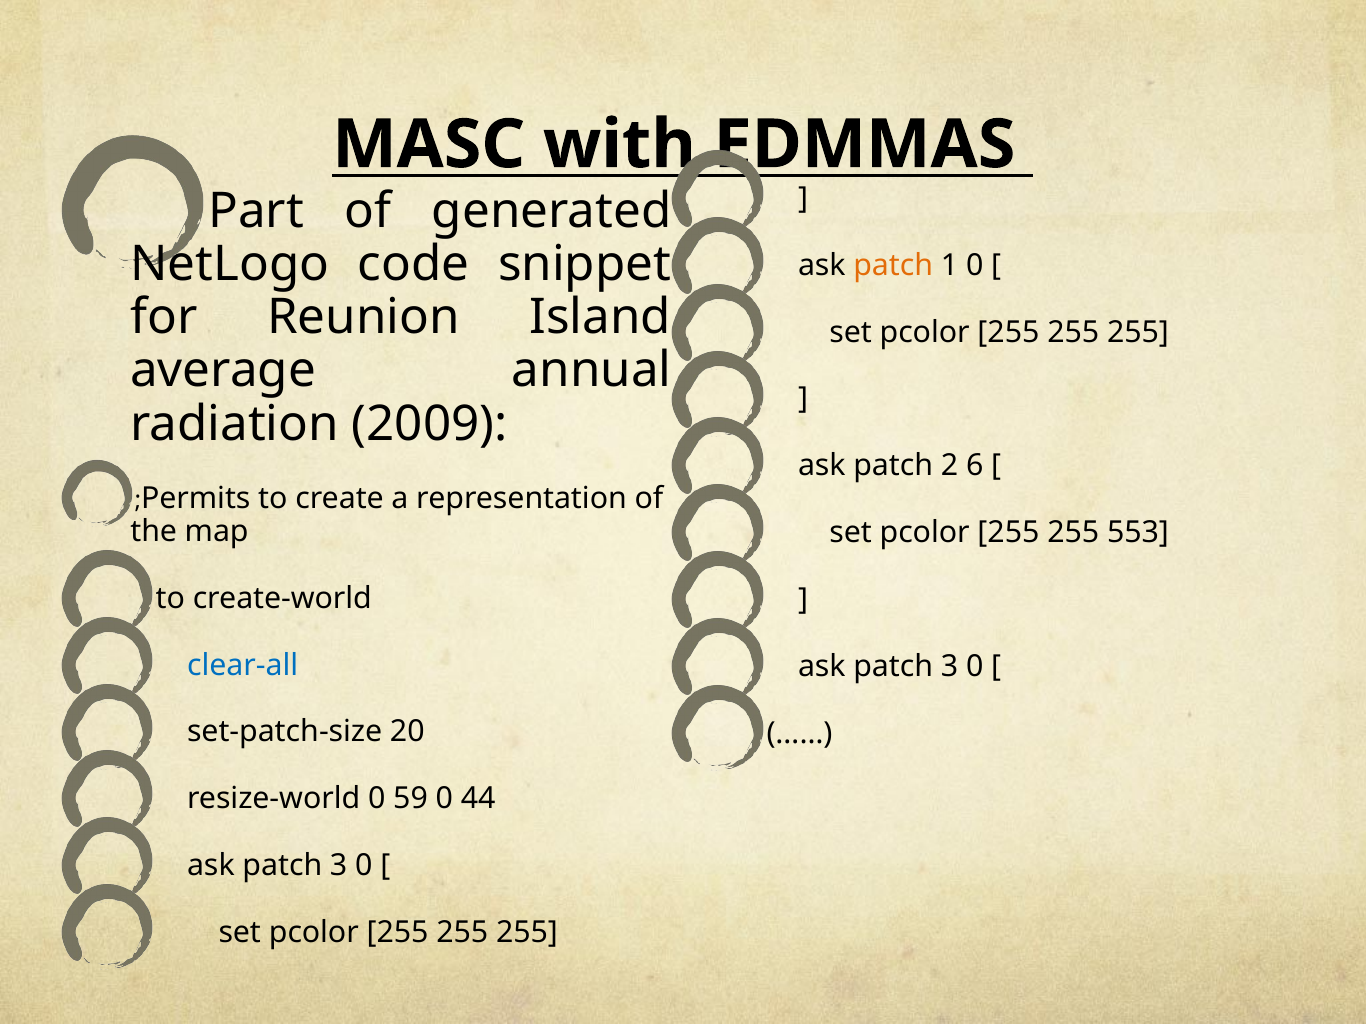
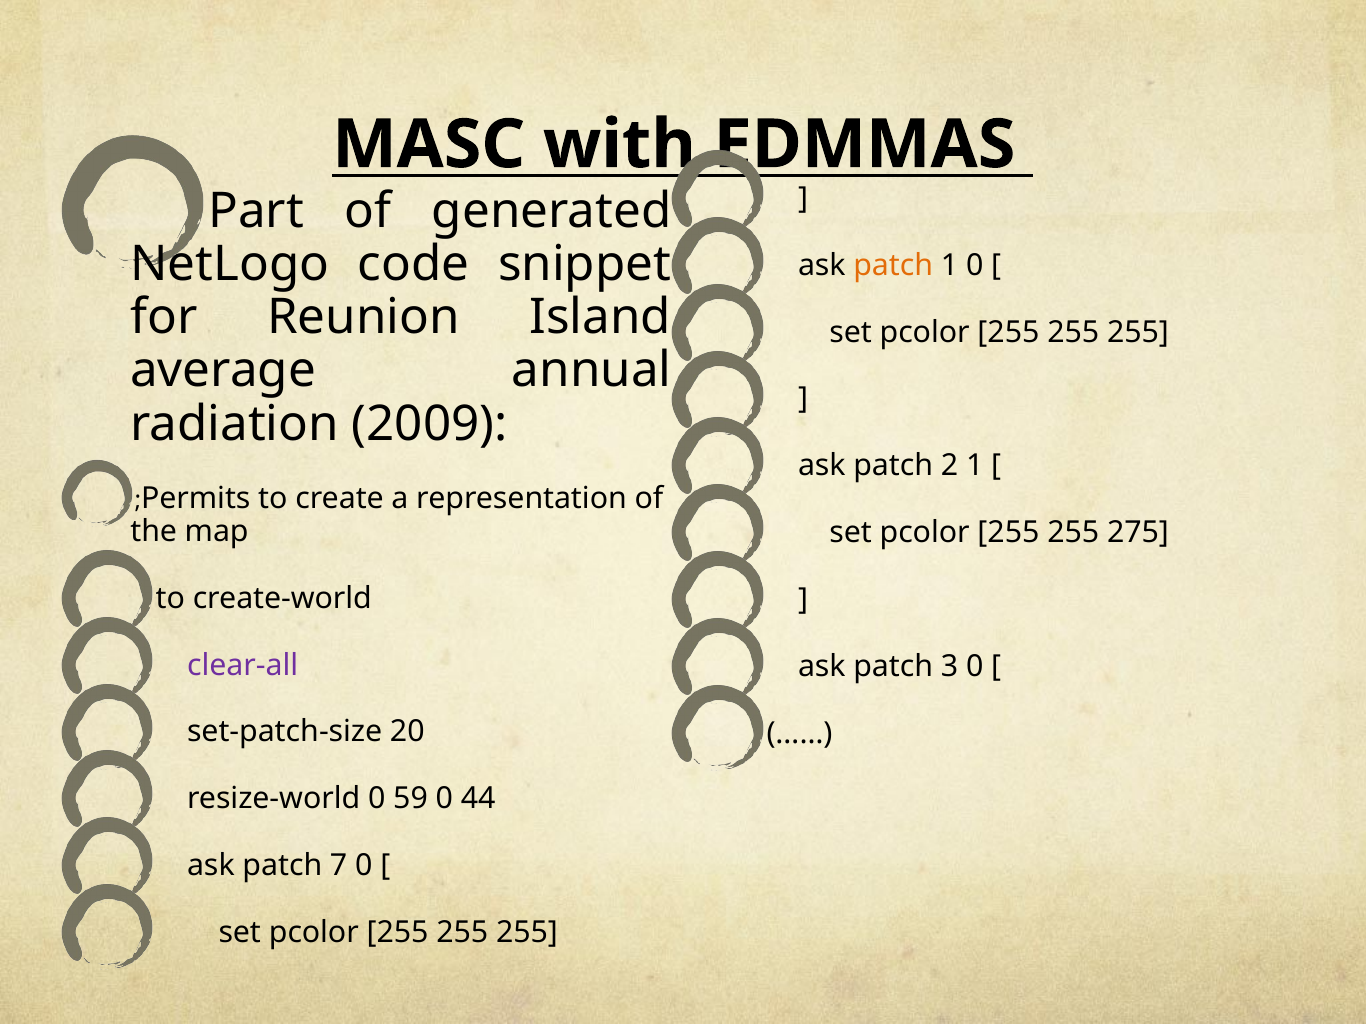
2 6: 6 -> 1 (975, 466)
553: 553 -> 275 (1138, 533)
clear-all colour: blue -> purple (243, 665)
3: 3 -> 7 (339, 866)
